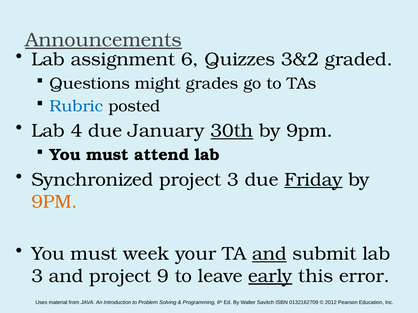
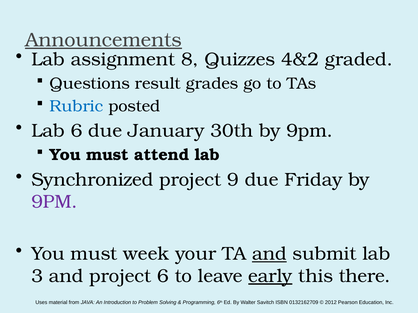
6: 6 -> 8 (190, 59)
3&2: 3&2 -> 4&2 (300, 59)
might: might -> result (158, 83)
Lab 4: 4 -> 6 (77, 131)
30th underline: present -> none (232, 131)
project 3: 3 -> 9 (233, 180)
Friday underline: present -> none (314, 180)
9PM colour: orange -> purple (54, 202)
project 9: 9 -> 6 (163, 276)
error: error -> there (365, 276)
